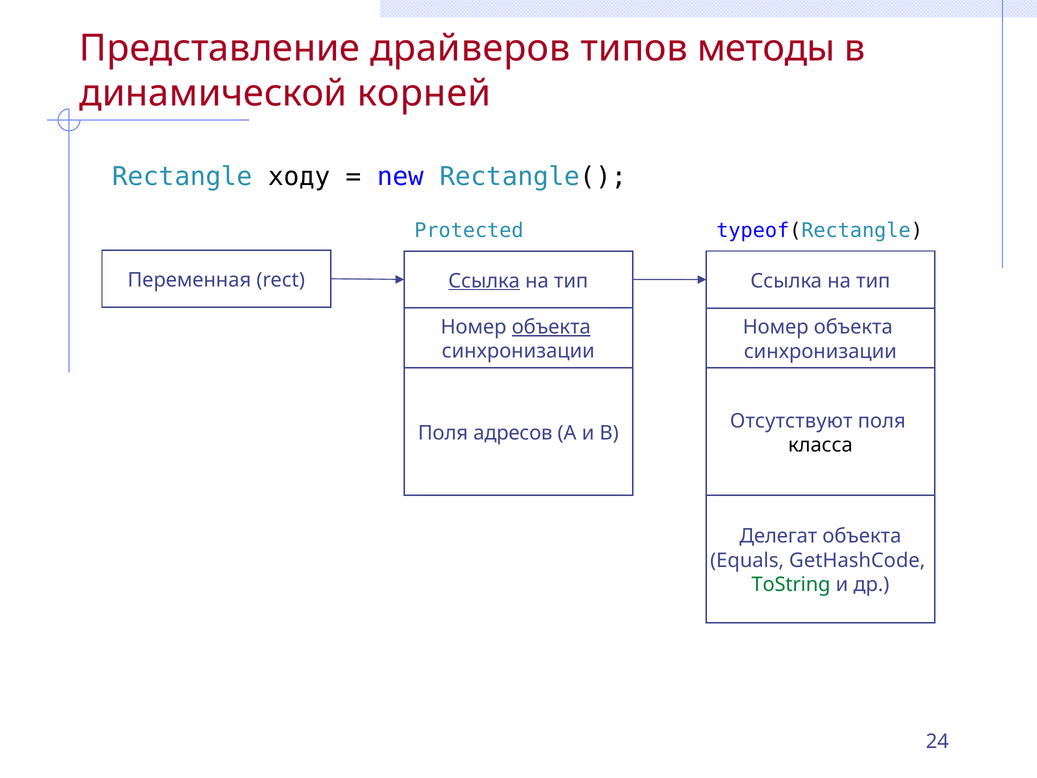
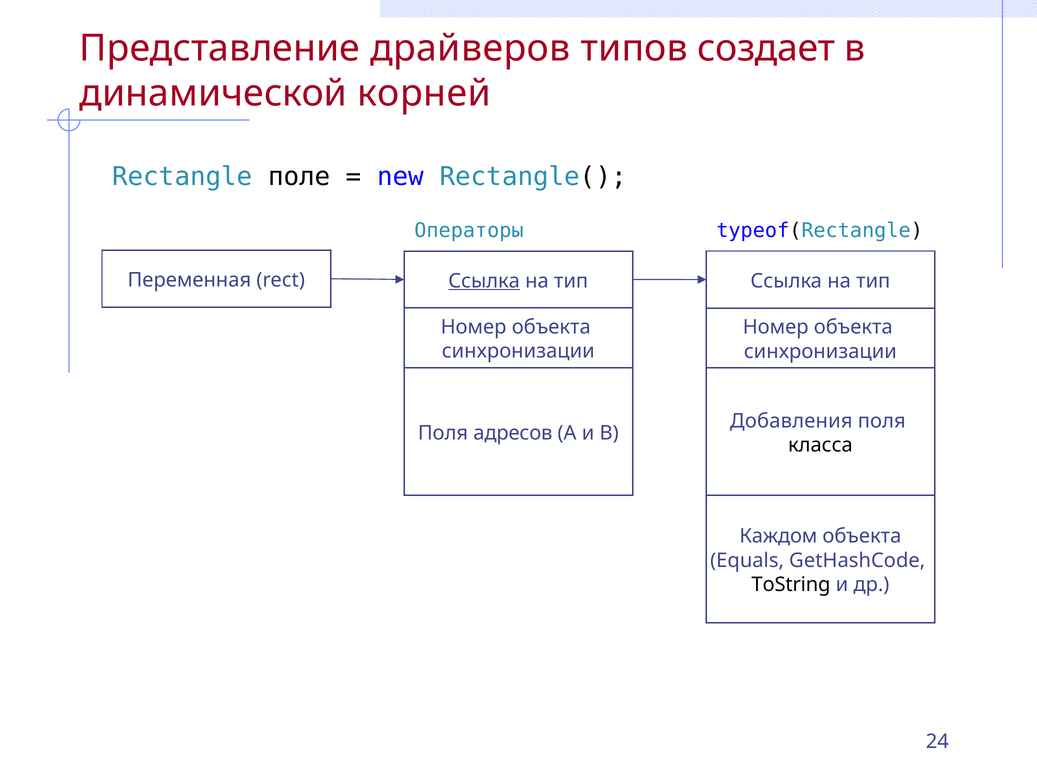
методы: методы -> создает (766, 48)
ходу: ходу -> поле (299, 176)
Protected: Protected -> Операторы (469, 231)
объекта underline: present -> none (551, 327)
Отсутствуют: Отсутствуют -> Добавления (791, 421)
Делегат: Делегат -> Каждом (778, 536)
ToString colour: green -> black (791, 585)
